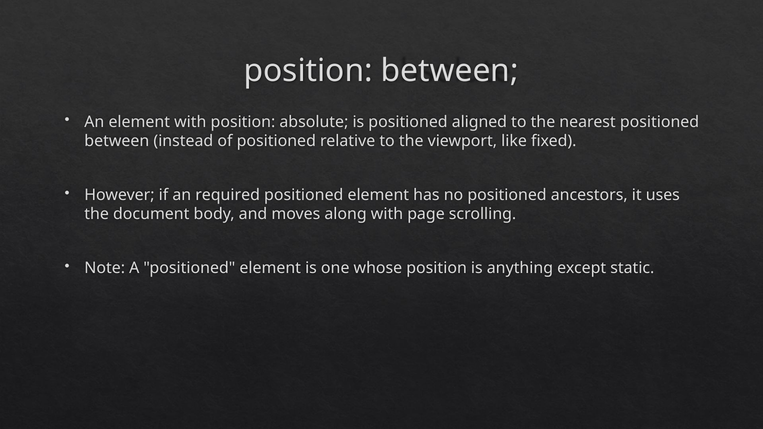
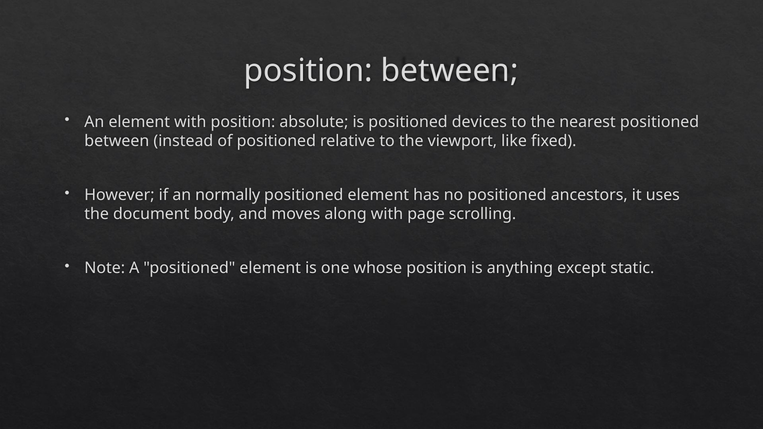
aligned: aligned -> devices (479, 122)
required: required -> normally (228, 195)
